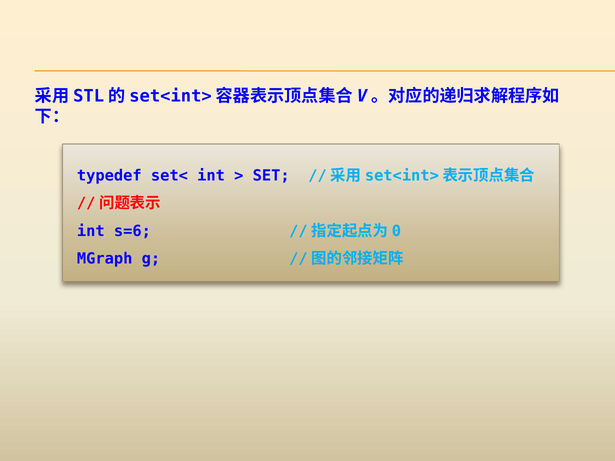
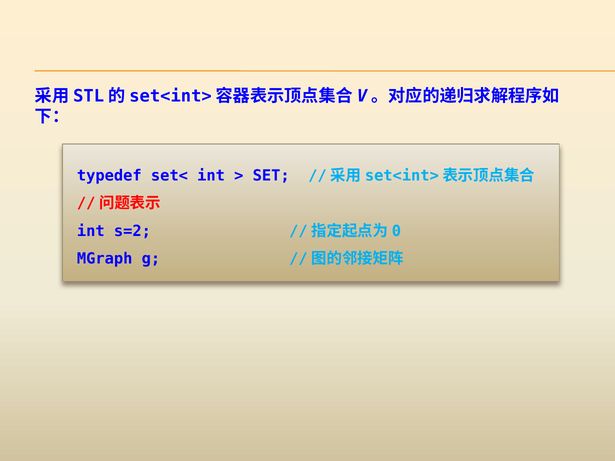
s=6: s=6 -> s=2 (132, 231)
